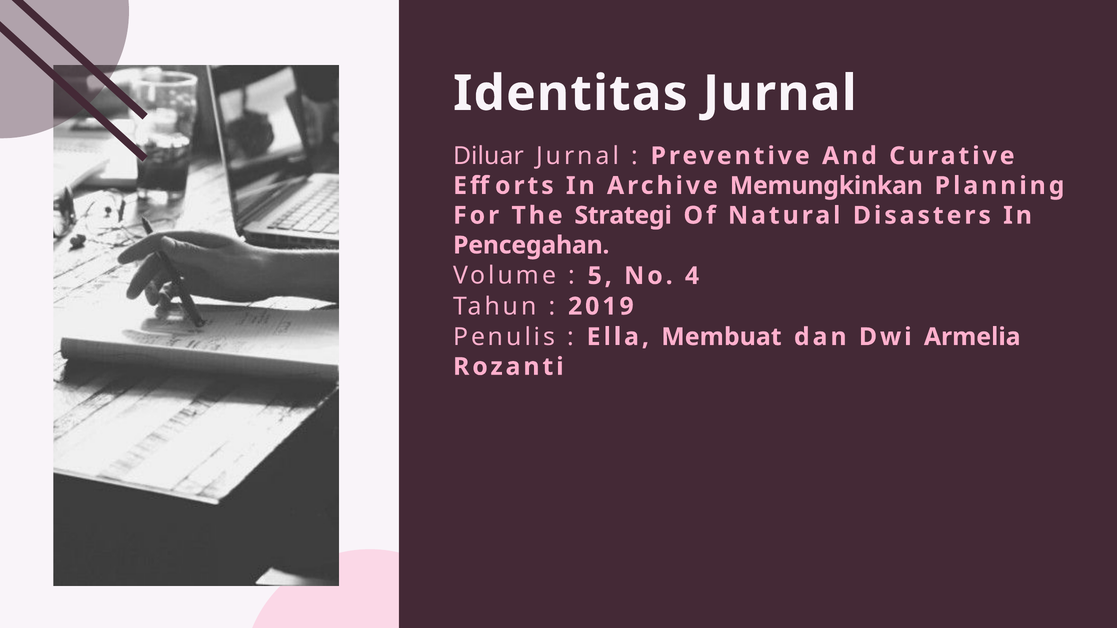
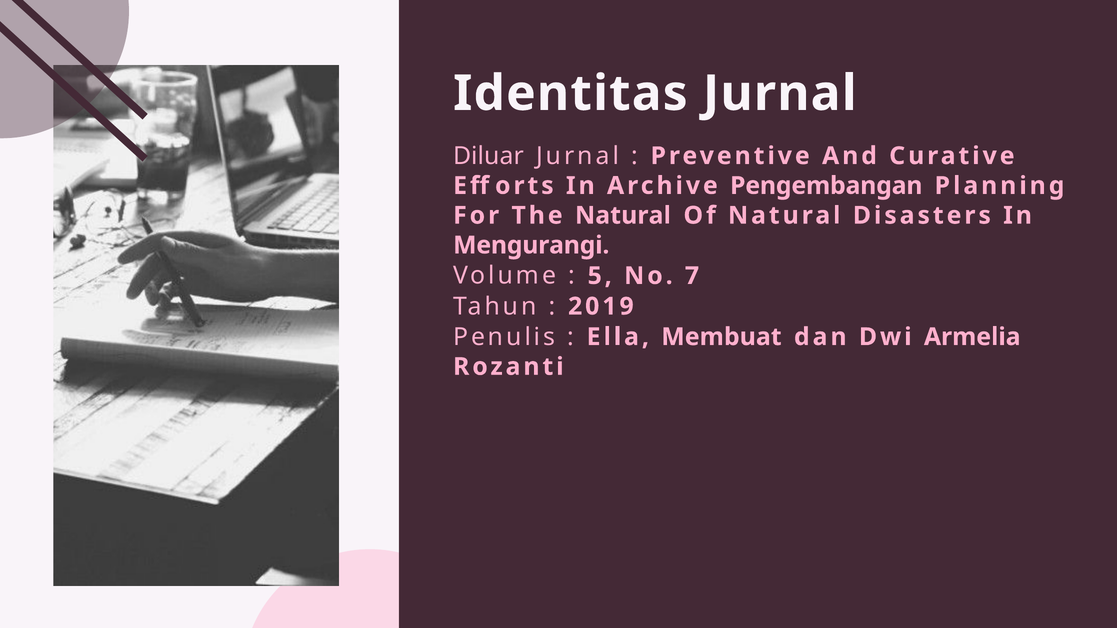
Memungkinkan: Memungkinkan -> Pengembangan (826, 186)
The Strategi: Strategi -> Natural (623, 216)
Pencegahan: Pencegahan -> Mengurangi (531, 245)
4: 4 -> 7 (692, 276)
